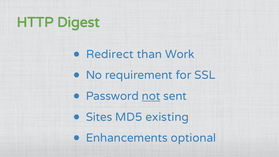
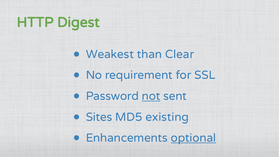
Redirect: Redirect -> Weakest (110, 54)
Work: Work -> Clear (180, 54)
optional underline: none -> present (193, 138)
